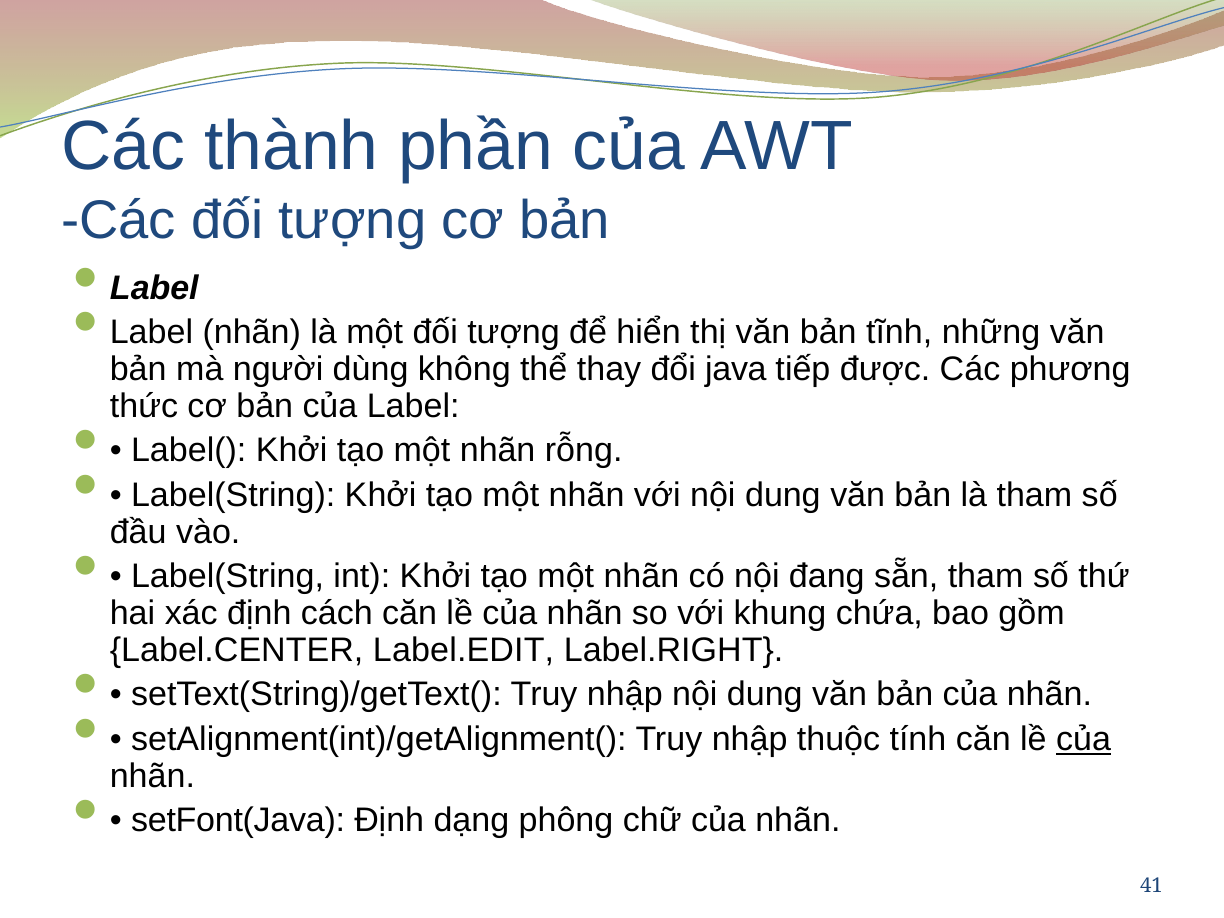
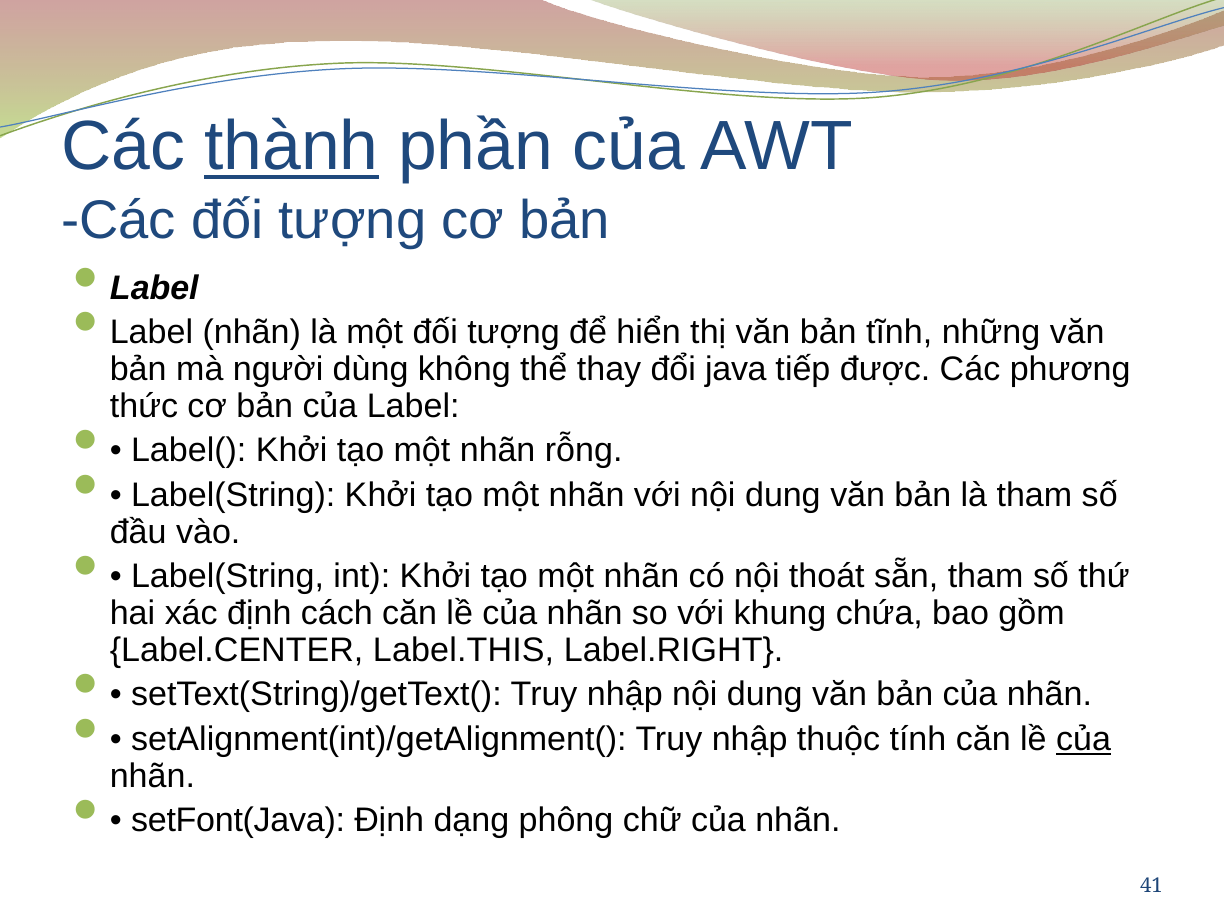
thành underline: none -> present (292, 147)
đang: đang -> thoát (827, 577)
Label.EDIT: Label.EDIT -> Label.THIS (464, 650)
